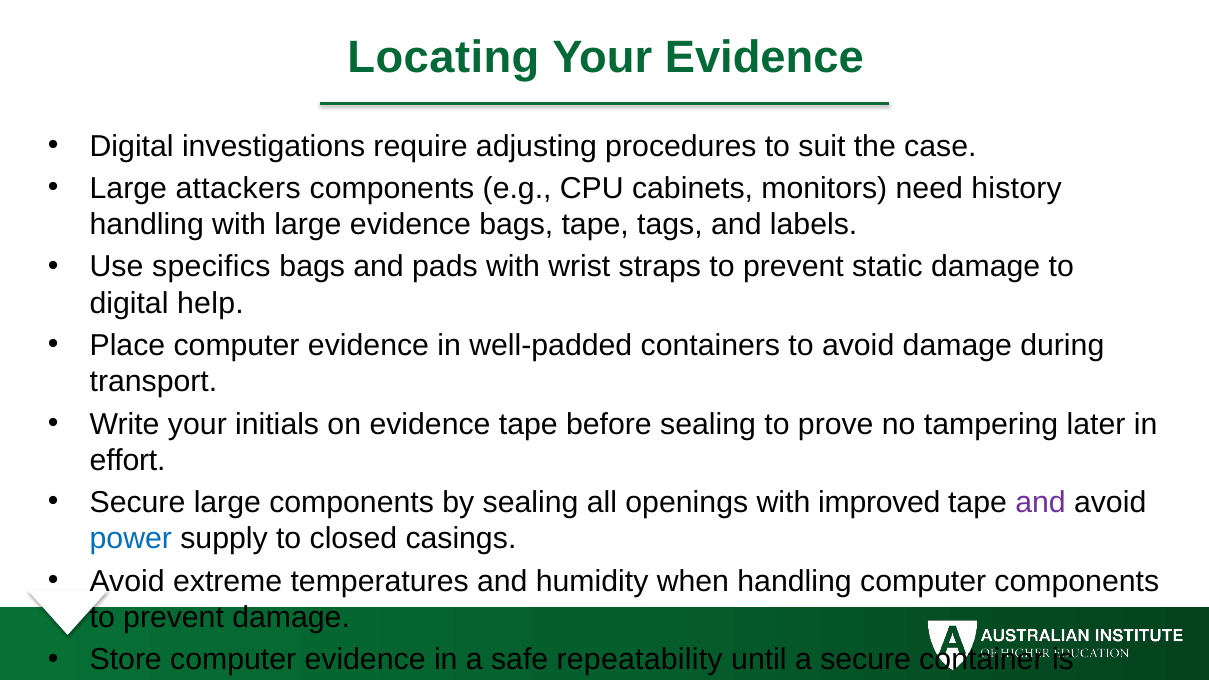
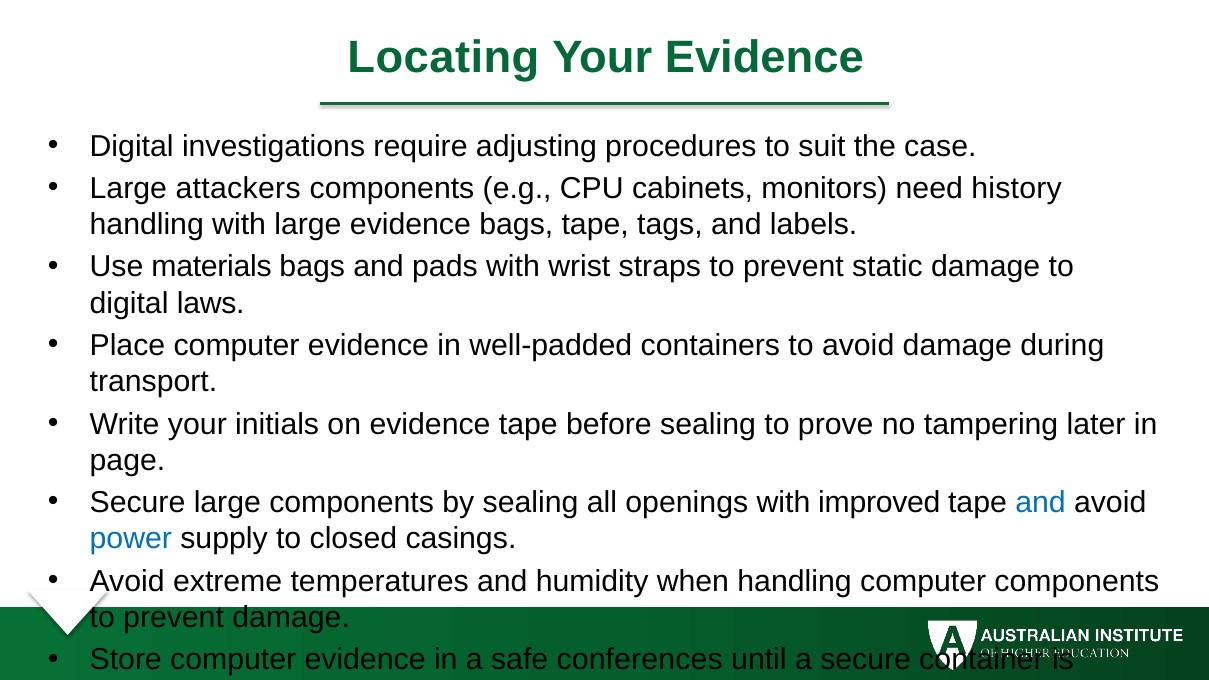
Use specifics: specifics -> materials (212, 267)
help: help -> laws (211, 303)
effort: effort -> page (127, 460)
and colour: purple -> blue (1040, 503)
repeatability: repeatability -> conferences (640, 660)
